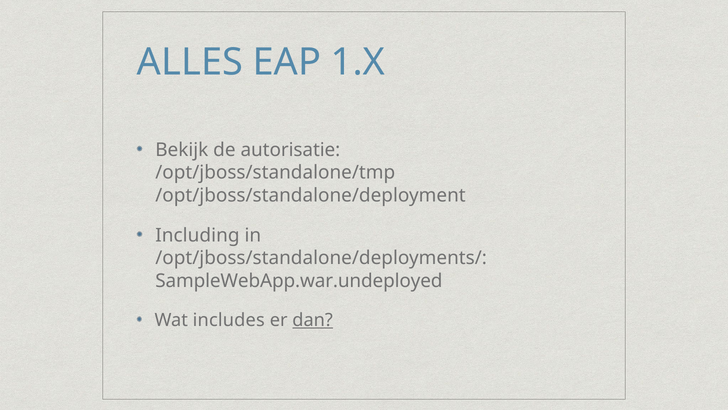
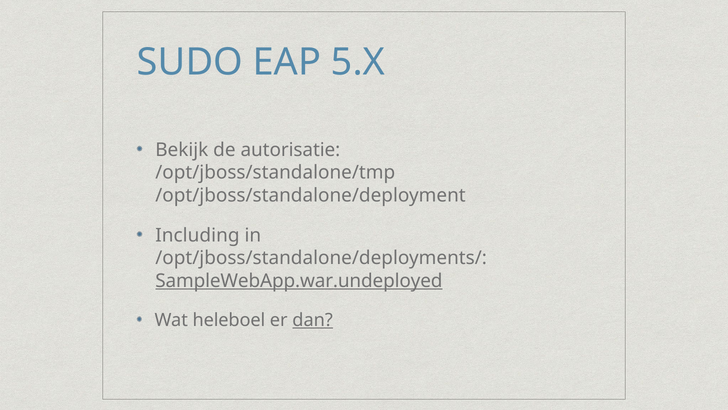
ALLES: ALLES -> SUDO (190, 62)
1.X: 1.X -> 5.X (358, 62)
SampleWebApp.war.undeployed underline: none -> present (299, 281)
includes: includes -> heleboel (229, 320)
